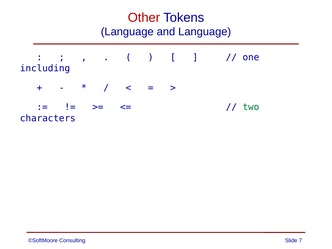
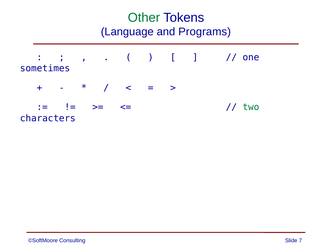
Other colour: red -> green (144, 18)
and Language: Language -> Programs (205, 32)
including: including -> sometimes (45, 68)
